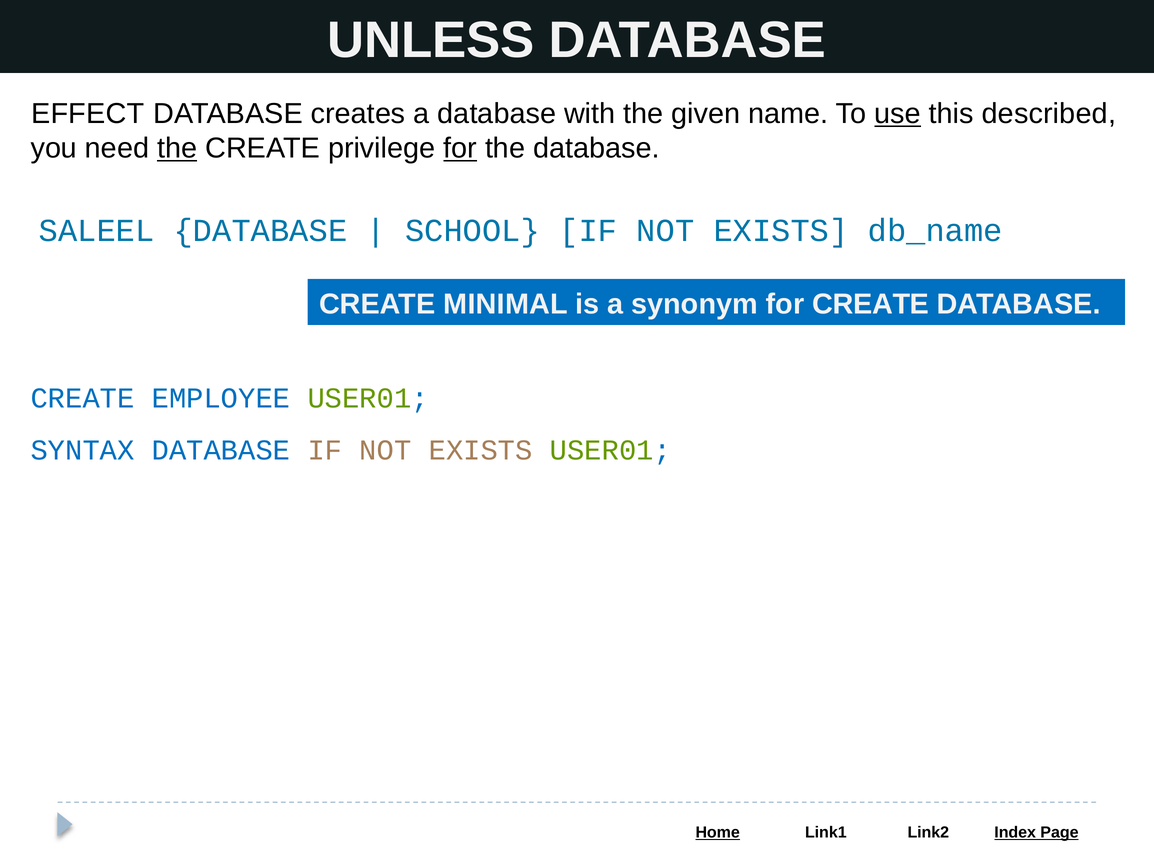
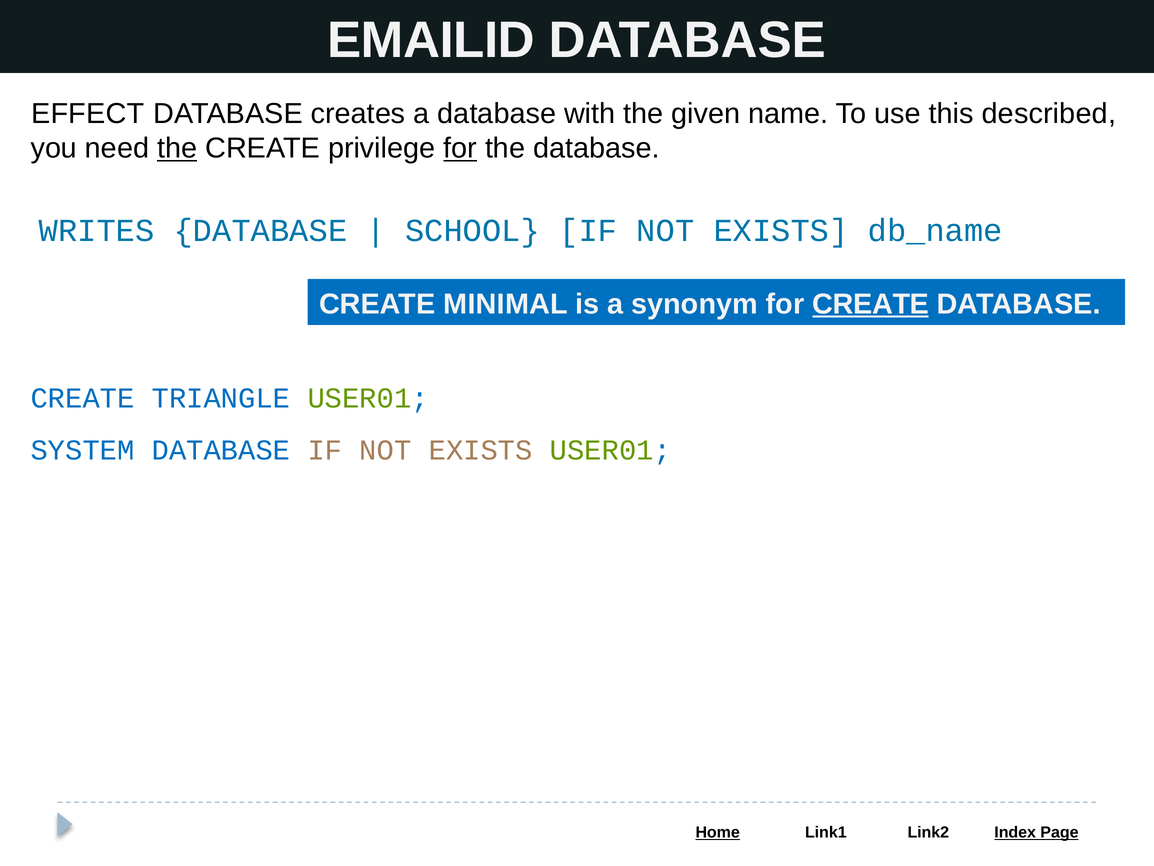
UNLESS: UNLESS -> EMAILID (431, 40)
use underline: present -> none (898, 114)
SALEEL: SALEEL -> WRITES (97, 231)
CREATE underline: none -> present (871, 304)
EMPLOYEE: EMPLOYEE -> TRIANGLE (221, 398)
SYNTAX: SYNTAX -> SYSTEM (83, 450)
